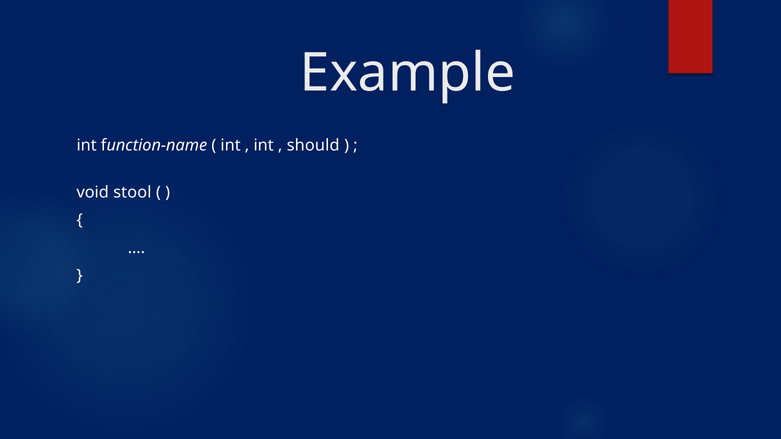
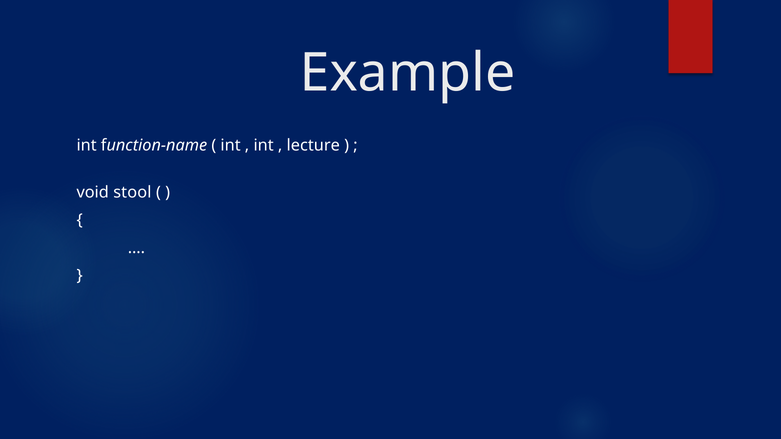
should: should -> lecture (313, 145)
